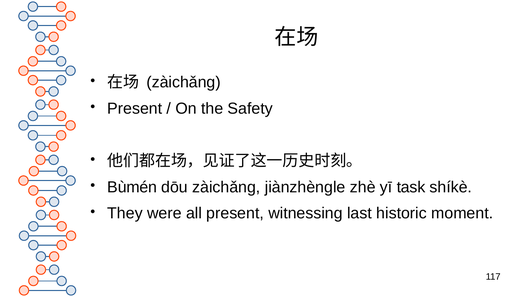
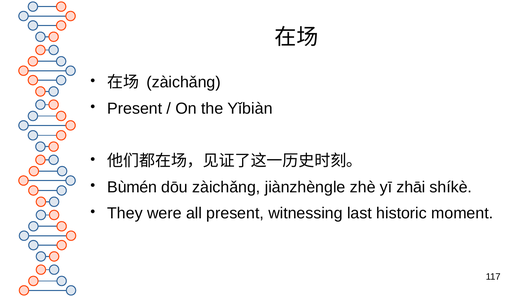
Safety: Safety -> Yǐbiàn (250, 108)
task: task -> zhāi (411, 187)
